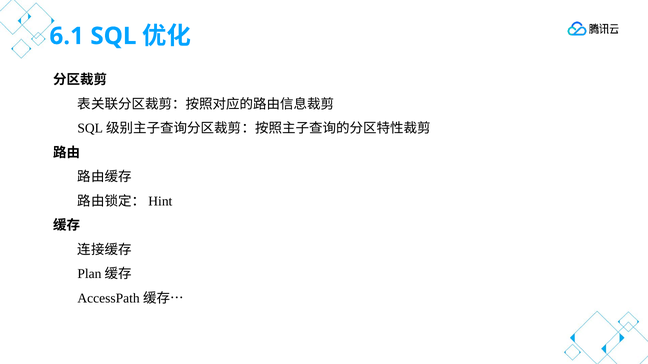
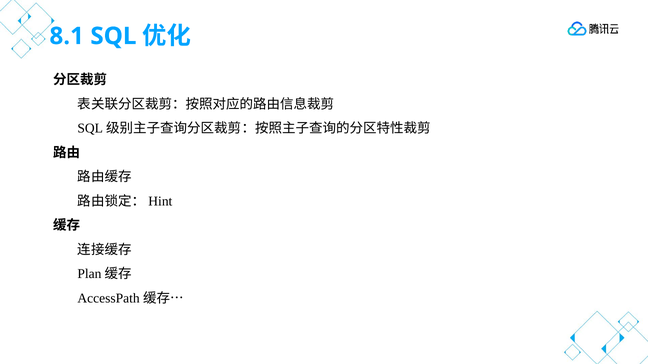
6.1: 6.1 -> 8.1 (67, 36)
